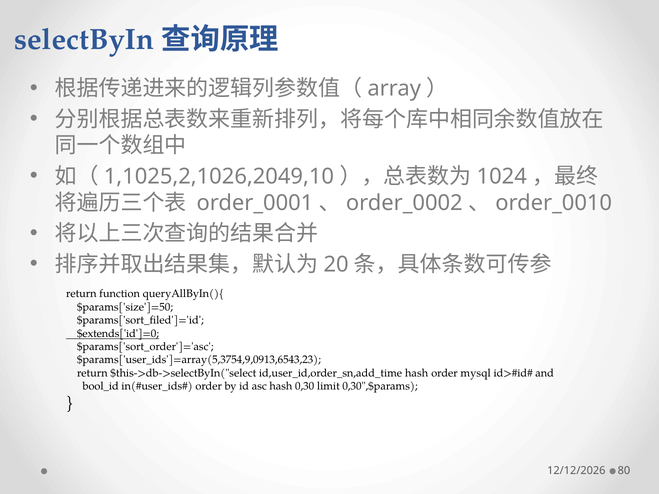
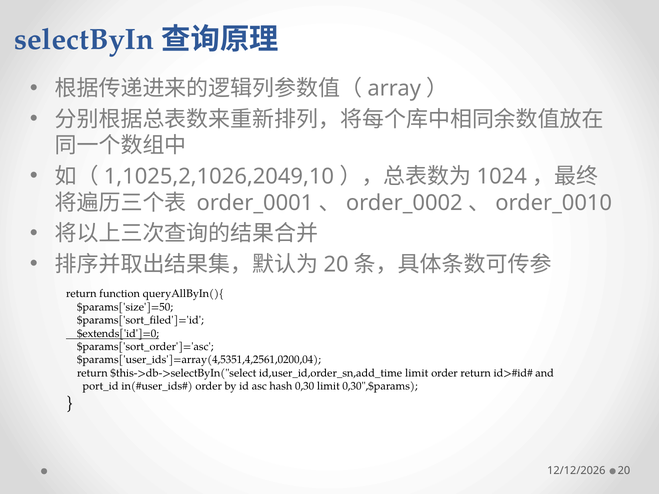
$params['user_ids']=array(5,3754,9,0913,6543,23: $params['user_ids']=array(5,3754,9,0913,6543,23 -> $params['user_ids']=array(4,5351,4,2561,0200,04 (199, 360)
id,user_id,order_sn,add_time hash: hash -> limit (417, 373)
order mysql: mysql -> return (476, 373)
bool_id: bool_id -> port_id (101, 386)
80: 80 -> 20 (624, 471)
